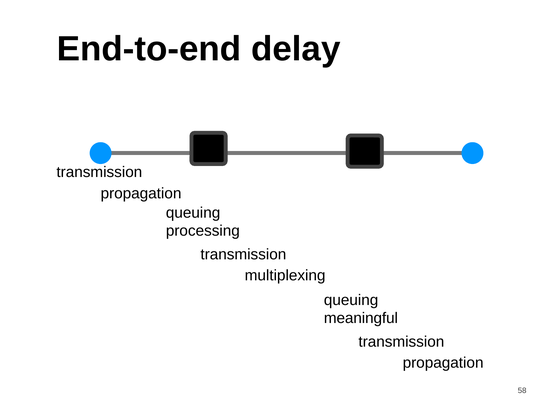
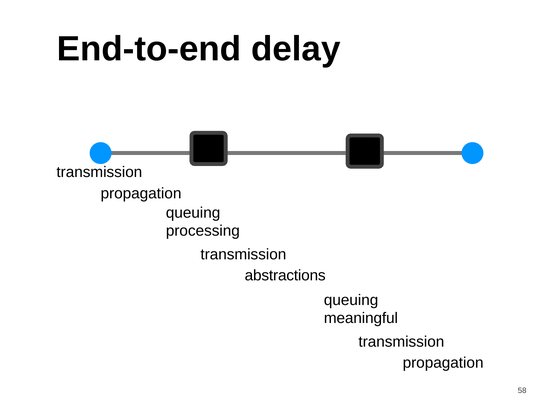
multiplexing: multiplexing -> abstractions (285, 276)
